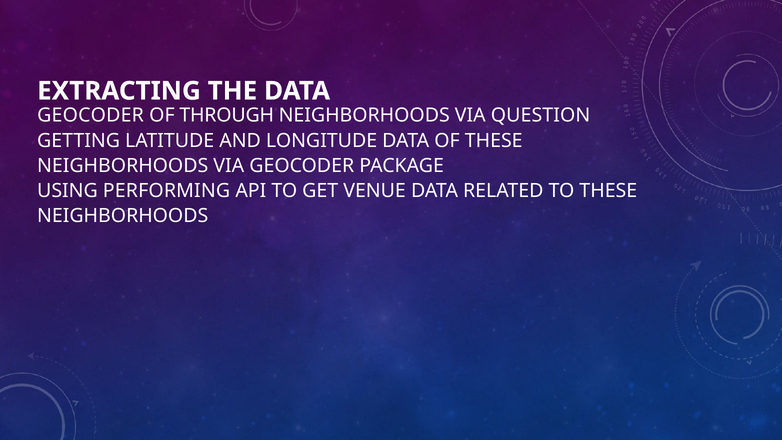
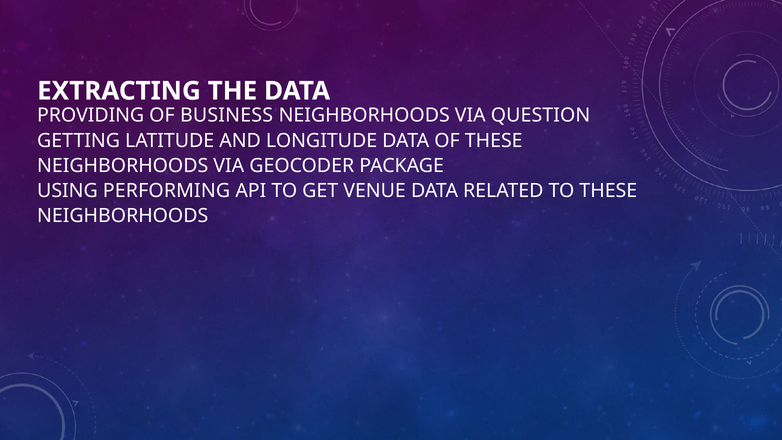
GEOCODER: GEOCODER -> PROVIDING (91, 115)
THROUGH: THROUGH -> BUSINESS (227, 115)
